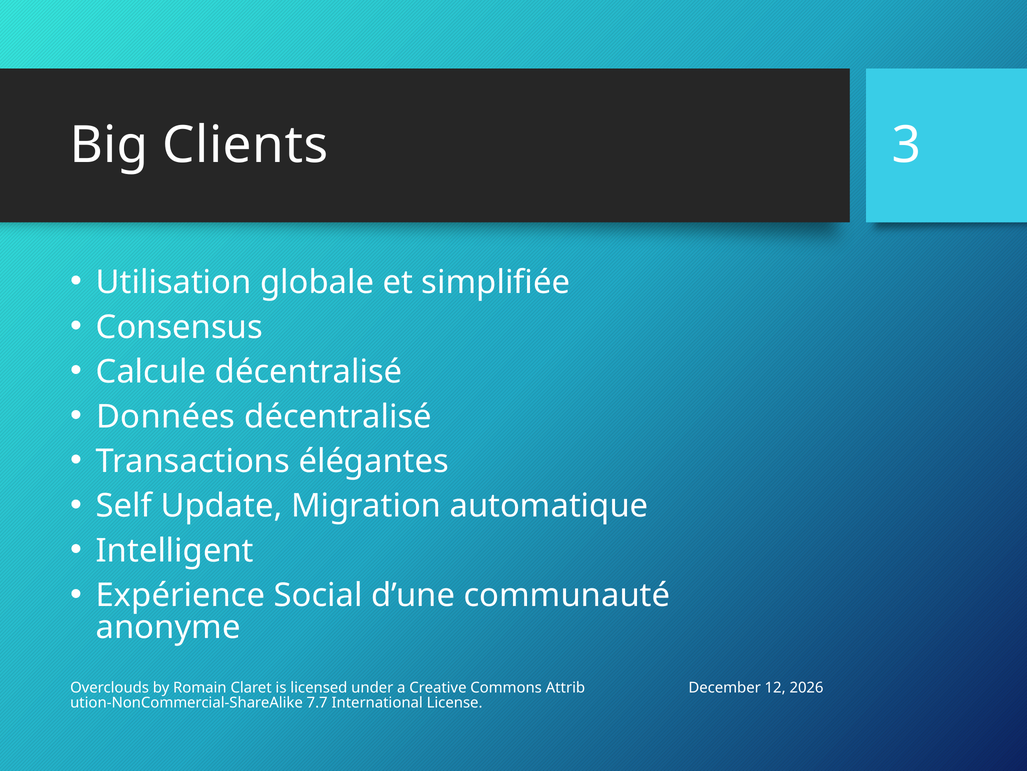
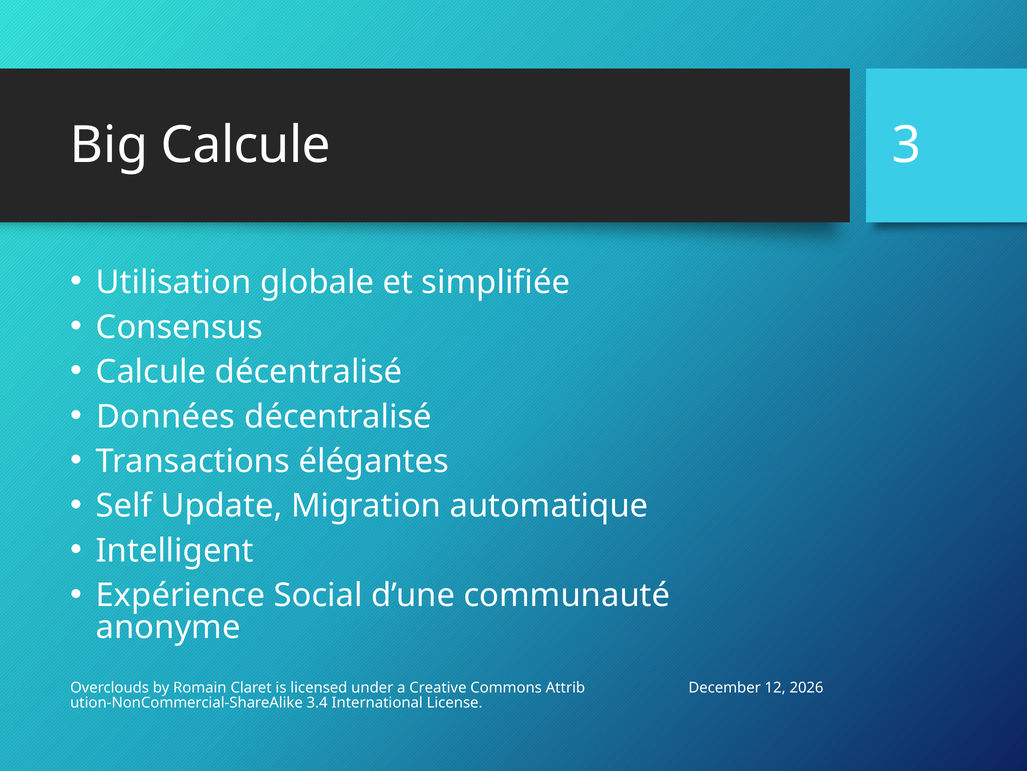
Big Clients: Clients -> Calcule (246, 145)
7.7: 7.7 -> 3.4 (317, 702)
